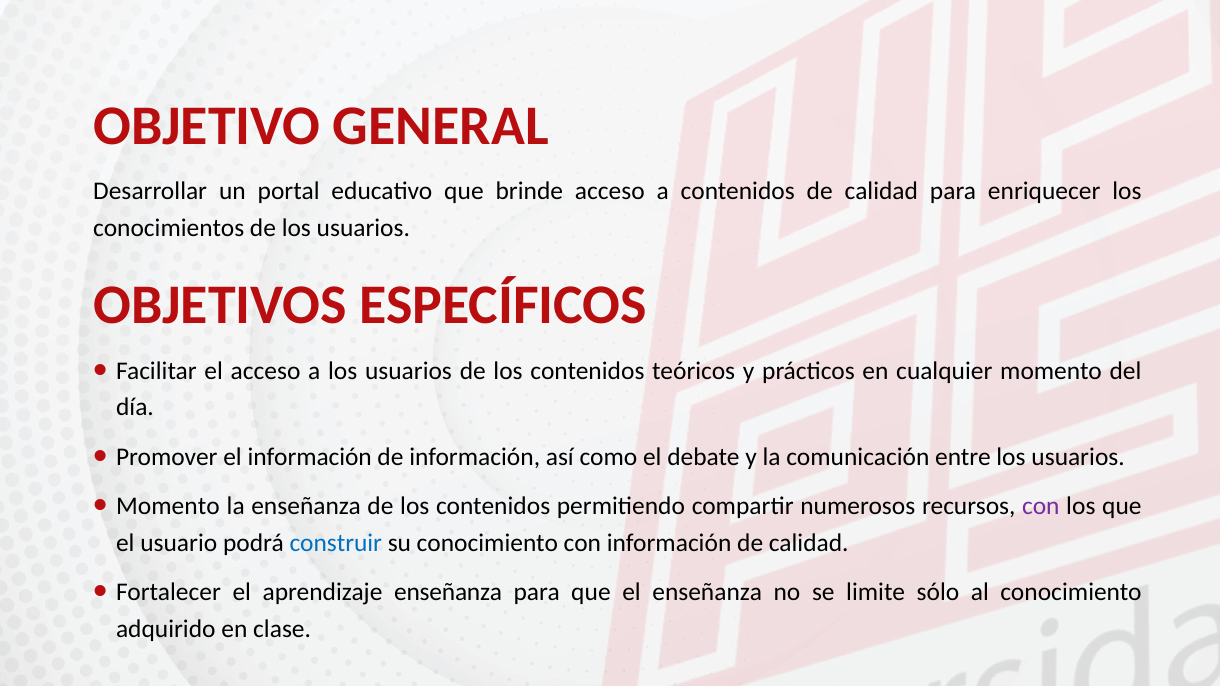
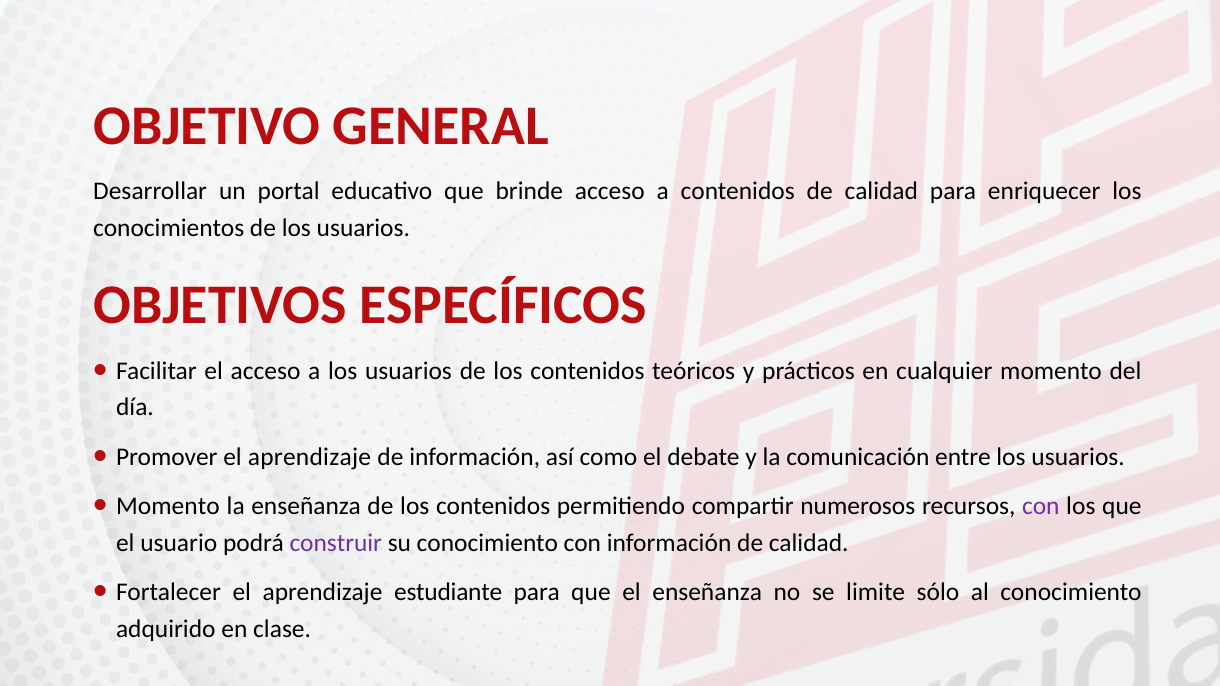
Promover el información: información -> aprendizaje (309, 457)
construir colour: blue -> purple (336, 543)
aprendizaje enseñanza: enseñanza -> estudiante (448, 592)
